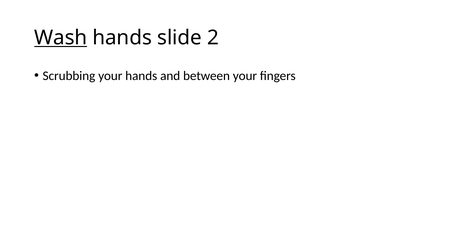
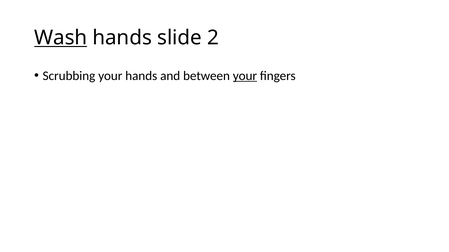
your underline: none -> present (245, 76)
